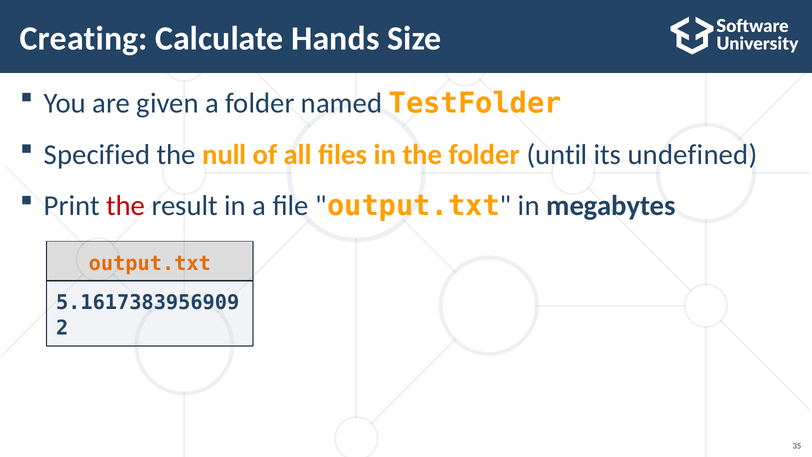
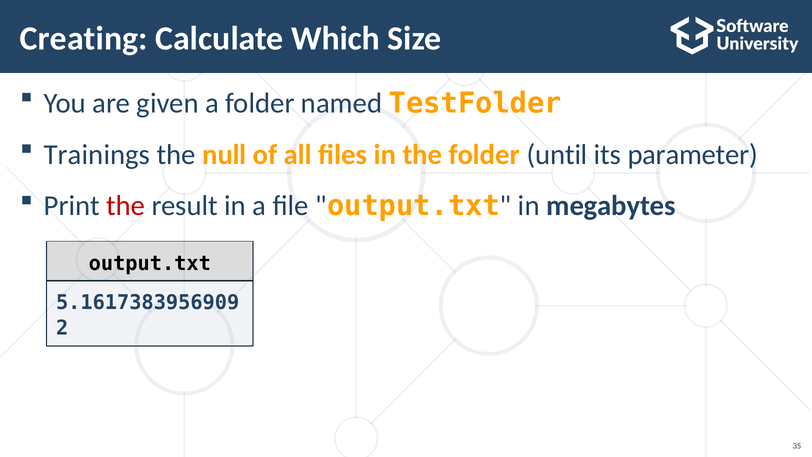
Hands: Hands -> Which (335, 38)
Specified: Specified -> Trainings (97, 154)
undefined: undefined -> parameter (693, 154)
output.txt colour: orange -> black (150, 263)
